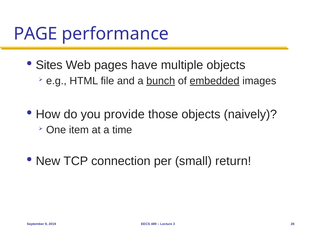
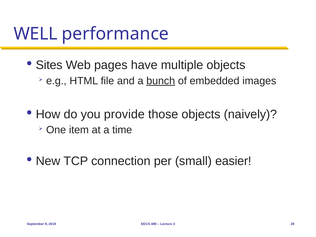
PAGE: PAGE -> WELL (36, 34)
embedded underline: present -> none (215, 81)
return: return -> easier (233, 161)
